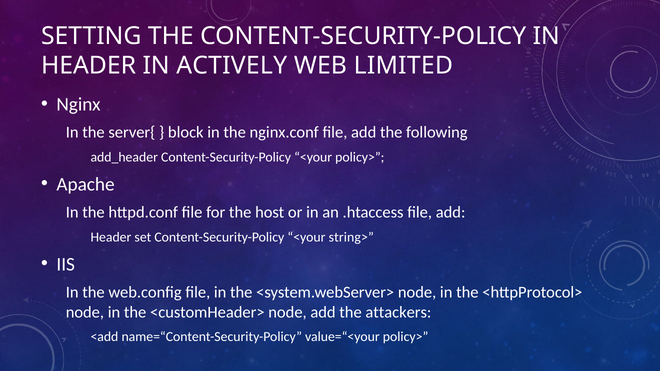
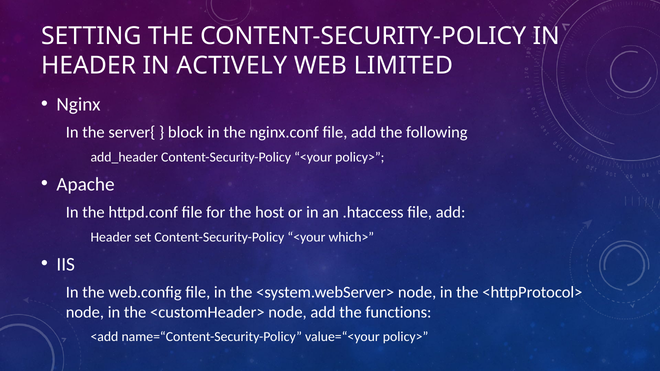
string>: string> -> which> (351, 237)
attackers: attackers -> functions (398, 312)
